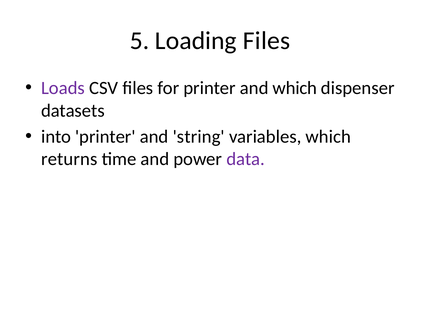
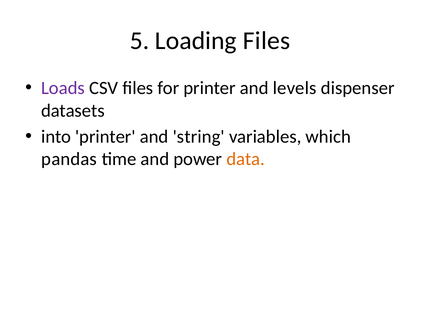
and which: which -> levels (295, 88)
returns: returns -> pandas (69, 159)
data colour: purple -> orange (246, 159)
